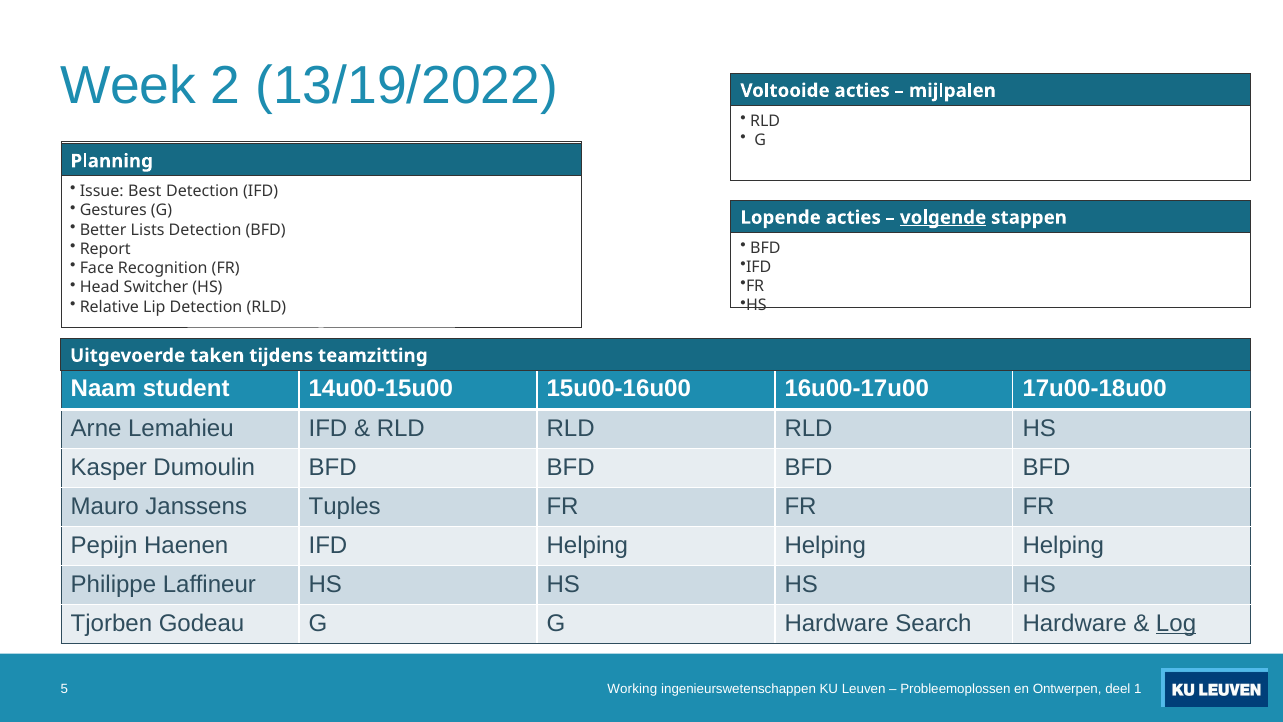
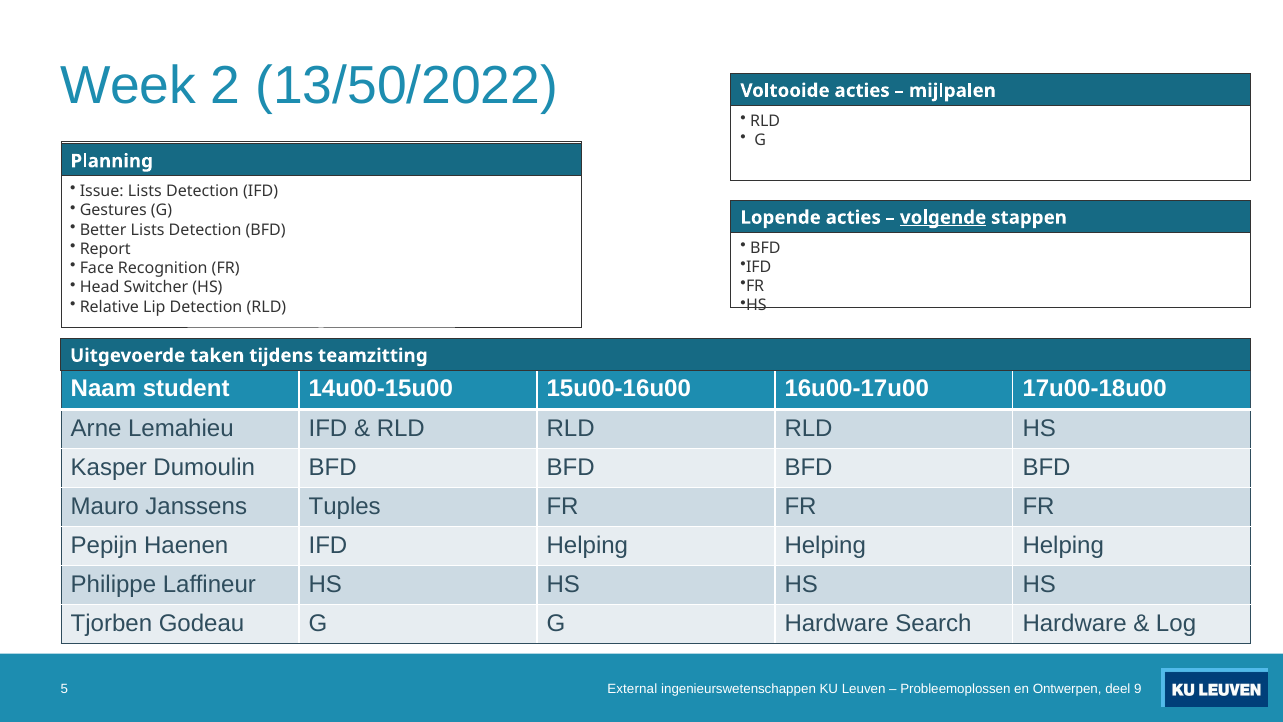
13/19/2022: 13/19/2022 -> 13/50/2022 (407, 86)
Issue Best: Best -> Lists (145, 191)
Log underline: present -> none (1176, 623)
Working: Working -> External (632, 688)
1: 1 -> 9 (1138, 688)
